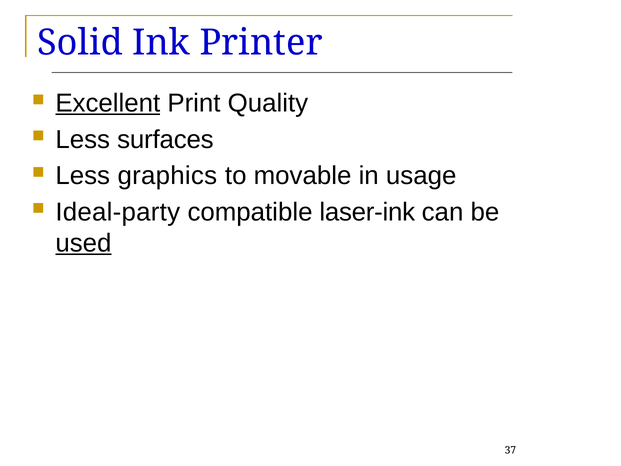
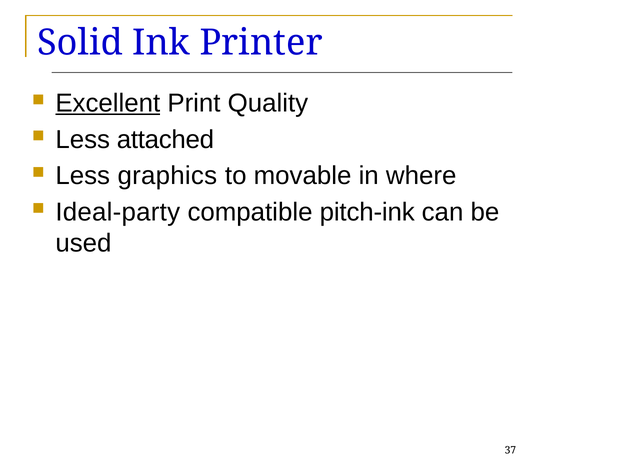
surfaces: surfaces -> attached (165, 139)
usage: usage -> where (421, 176)
laser-ink: laser-ink -> pitch-ink (367, 212)
used underline: present -> none (83, 243)
